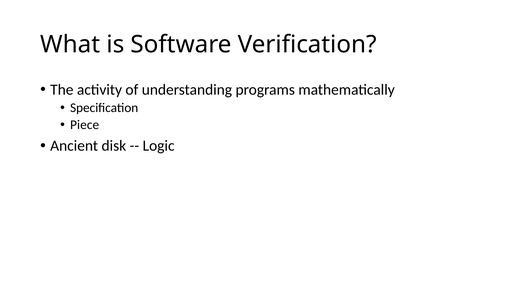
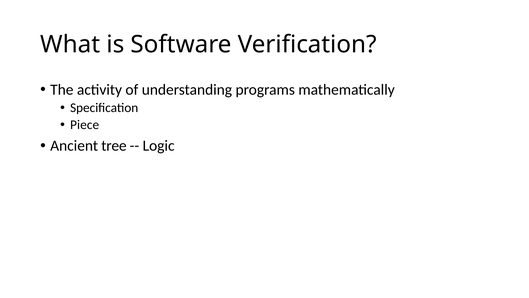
disk: disk -> tree (114, 146)
